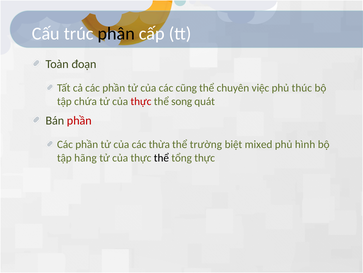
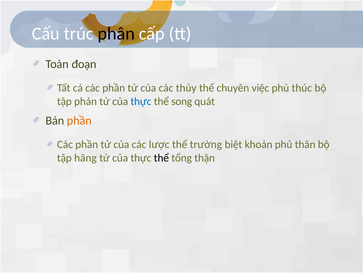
cũng: cũng -> thủy (186, 88)
chứa: chứa -> phản (86, 101)
thực colour: red -> blue (141, 101)
phần colour: red -> orange (79, 120)
thừa: thừa -> lược (159, 144)
mixed: mixed -> khoản (259, 144)
hình: hình -> thân (305, 144)
tổng thực: thực -> thận (205, 157)
